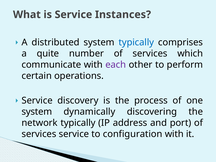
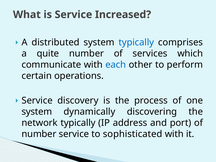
Instances: Instances -> Increased (123, 15)
each colour: purple -> blue (116, 65)
services: services -> number (39, 134)
configuration: configuration -> sophisticated (133, 134)
